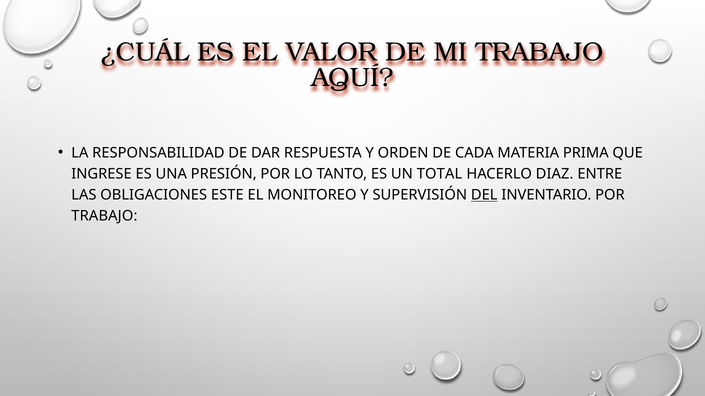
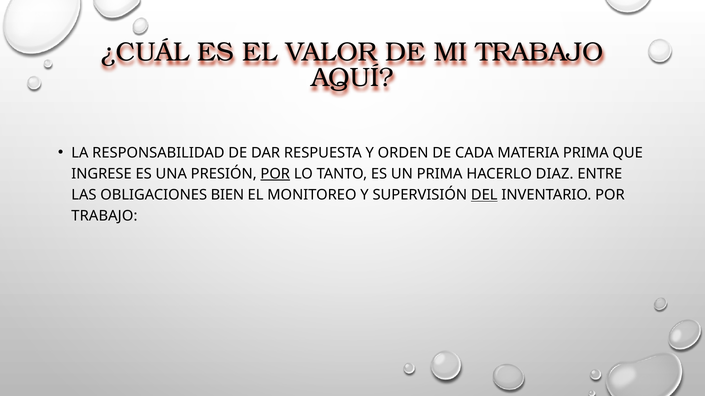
POR underline: none -> present (275, 174)
UN TOTAL: TOTAL -> PRIMA (440, 174)
ESTE: ESTE -> BIEN (227, 195)
